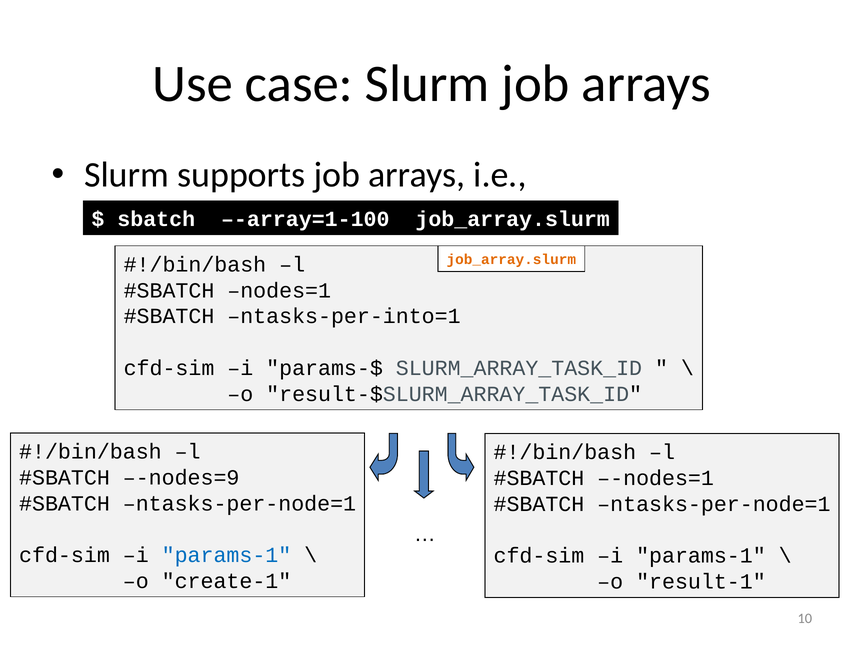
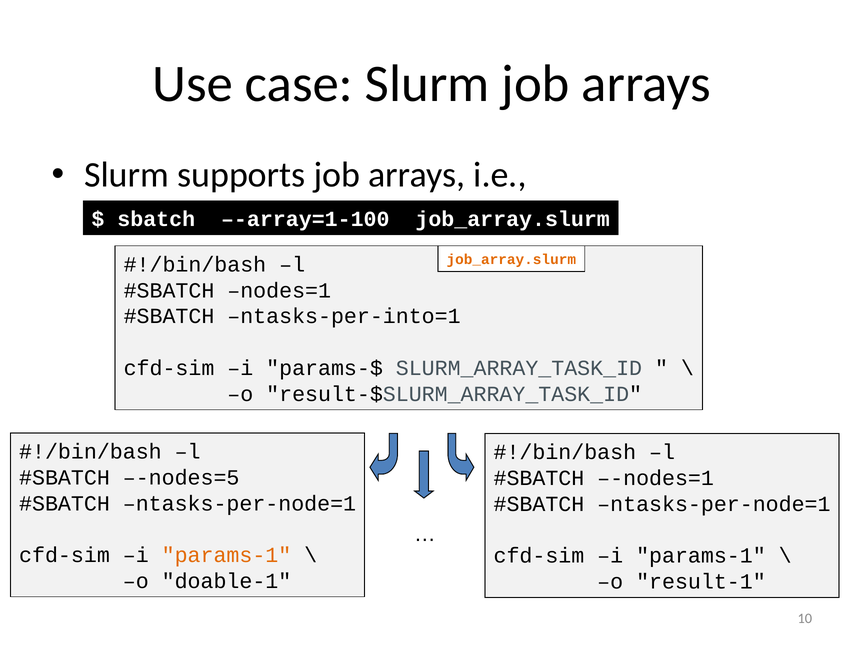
–-nodes=9: –-nodes=9 -> –-nodes=5 (181, 477)
params-1 colour: blue -> orange (226, 555)
create-1: create-1 -> doable-1 (226, 581)
